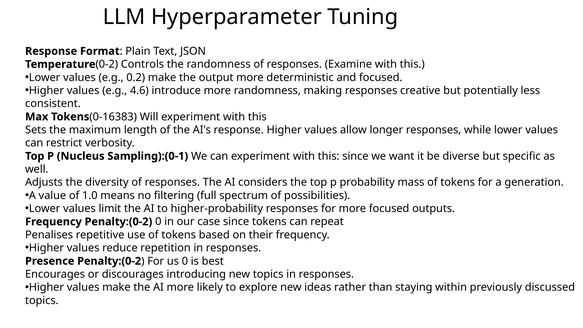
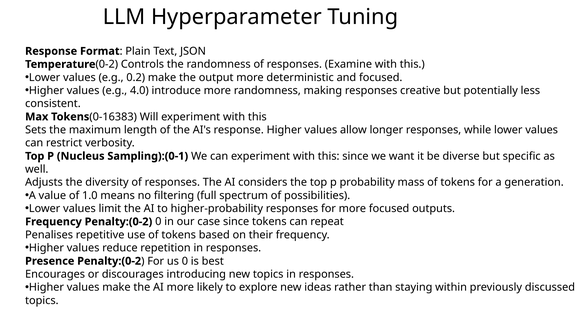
4.6: 4.6 -> 4.0 (139, 91)
